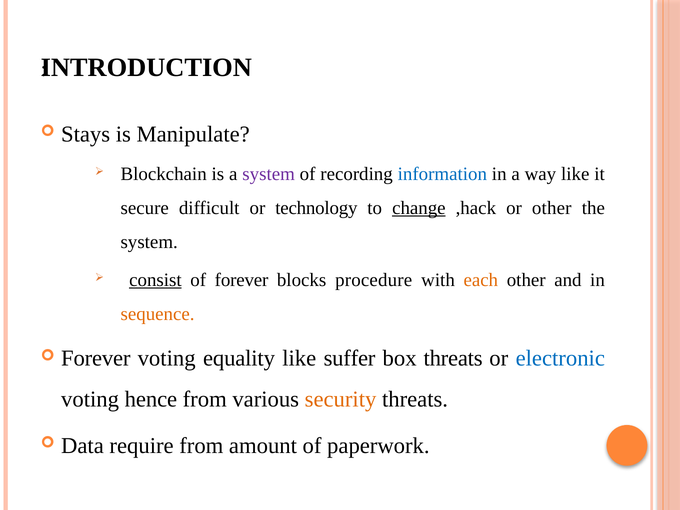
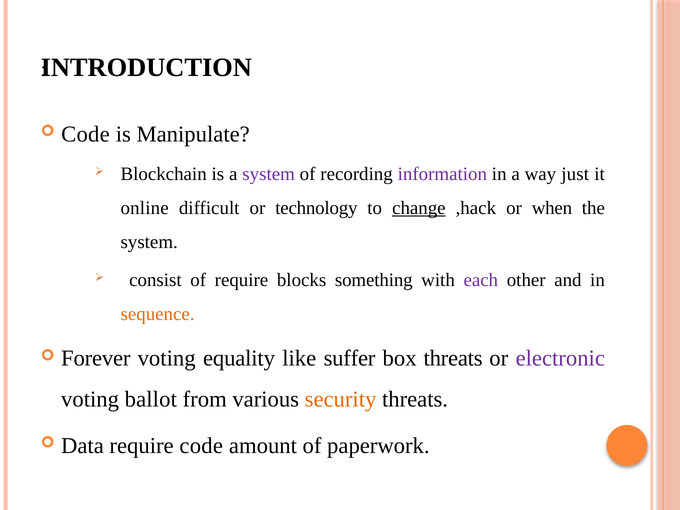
Stays: Stays -> Code (85, 134)
information colour: blue -> purple (442, 174)
way like: like -> just (575, 174)
secure: secure -> online (145, 208)
or other: other -> when (552, 208)
consist underline: present -> none (155, 280)
of forever: forever -> require (241, 280)
procedure: procedure -> something (374, 280)
each colour: orange -> purple (481, 280)
electronic colour: blue -> purple (560, 358)
hence: hence -> ballot (151, 399)
require from: from -> code (201, 446)
